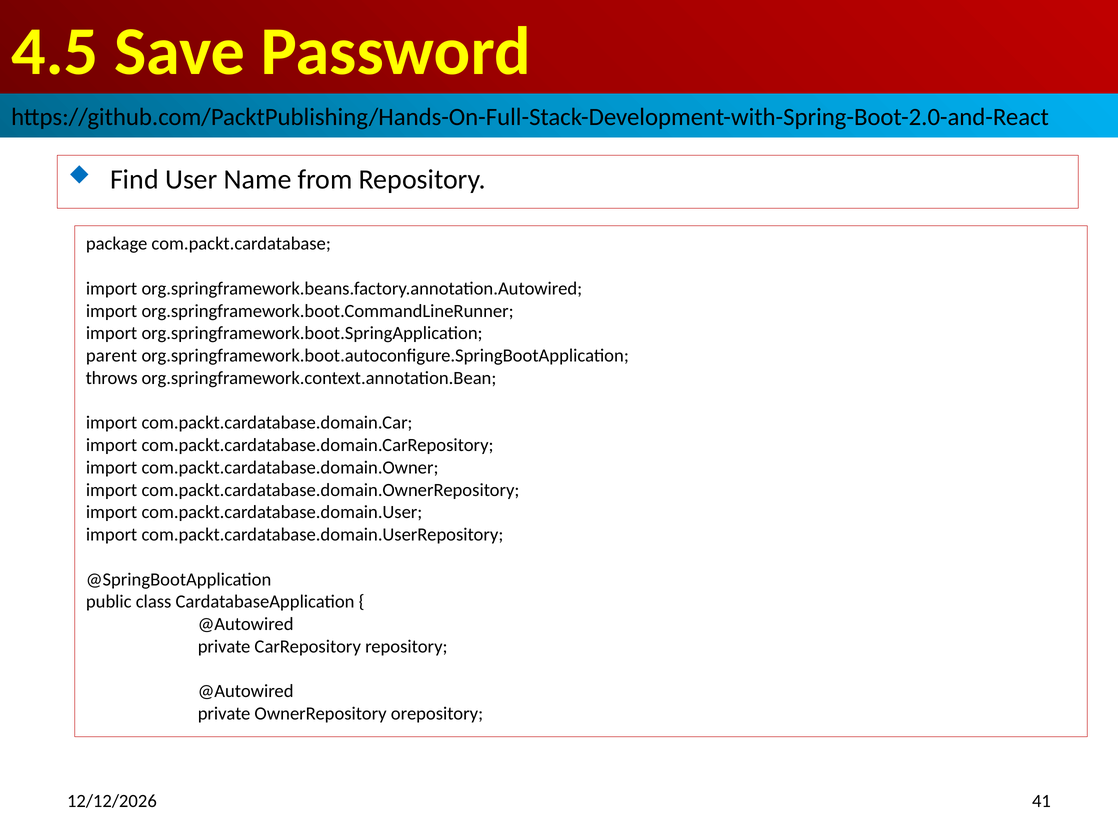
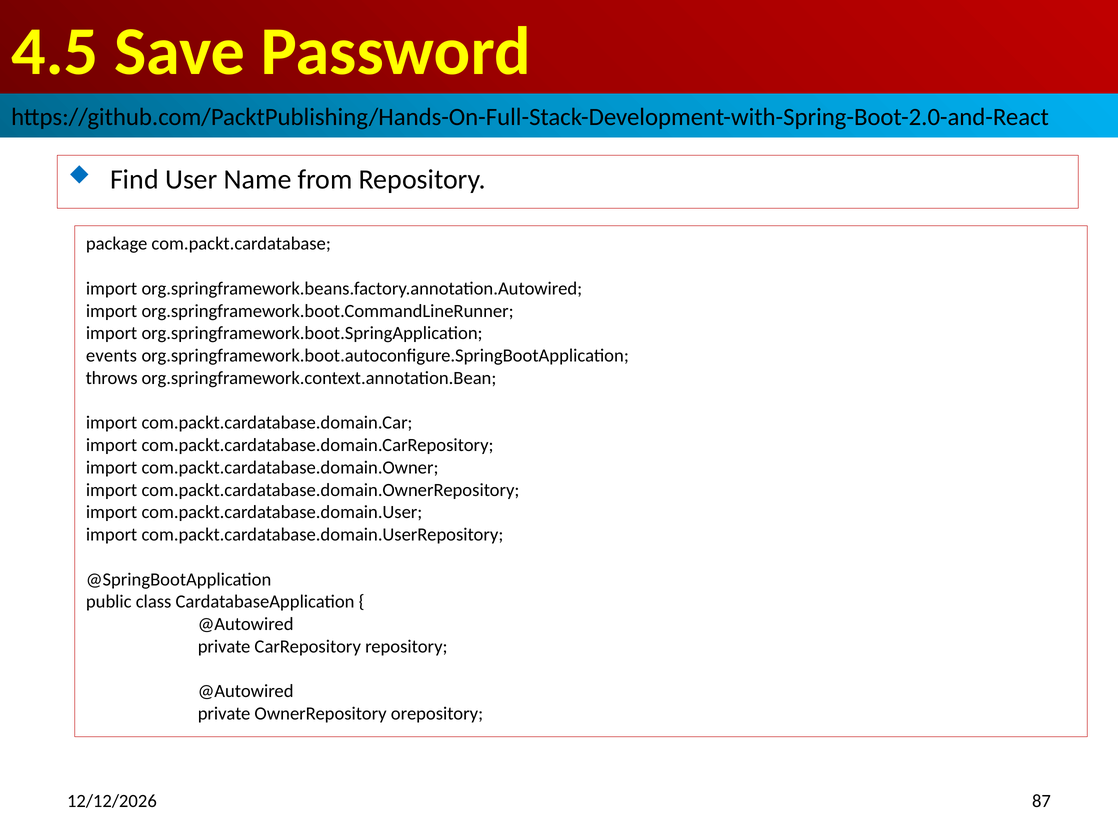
parent: parent -> events (111, 355)
41: 41 -> 87 (1041, 801)
